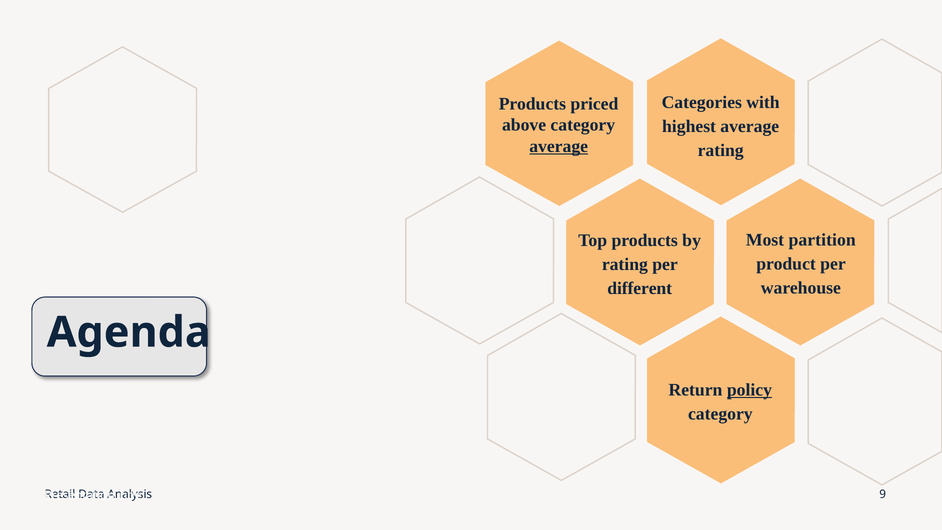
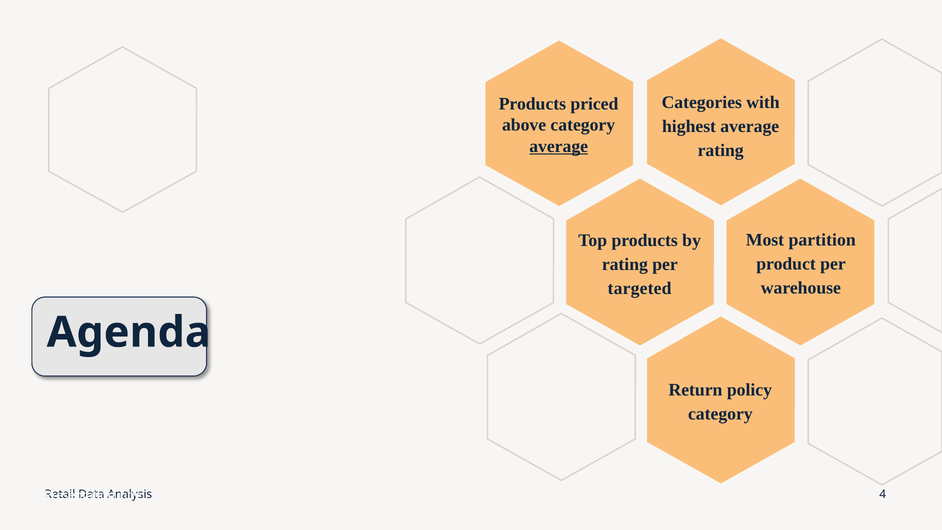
different: different -> targeted (640, 288)
policy underline: present -> none (749, 390)
9: 9 -> 4 (883, 494)
